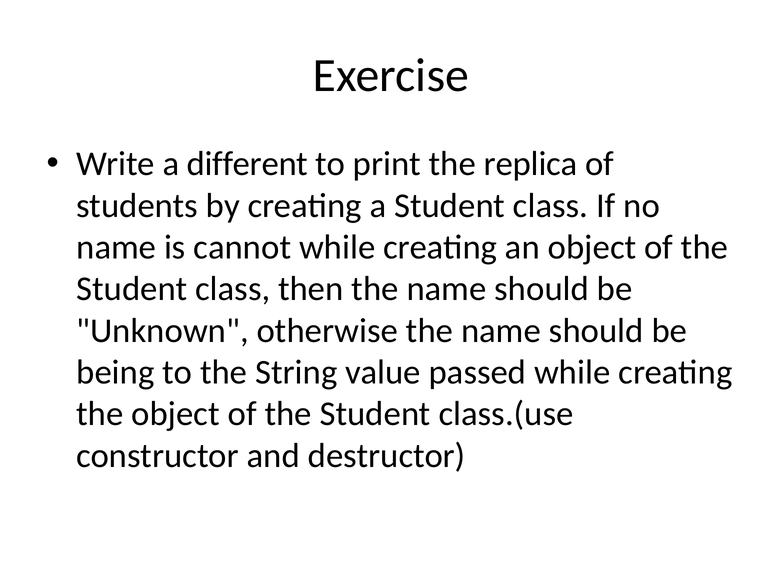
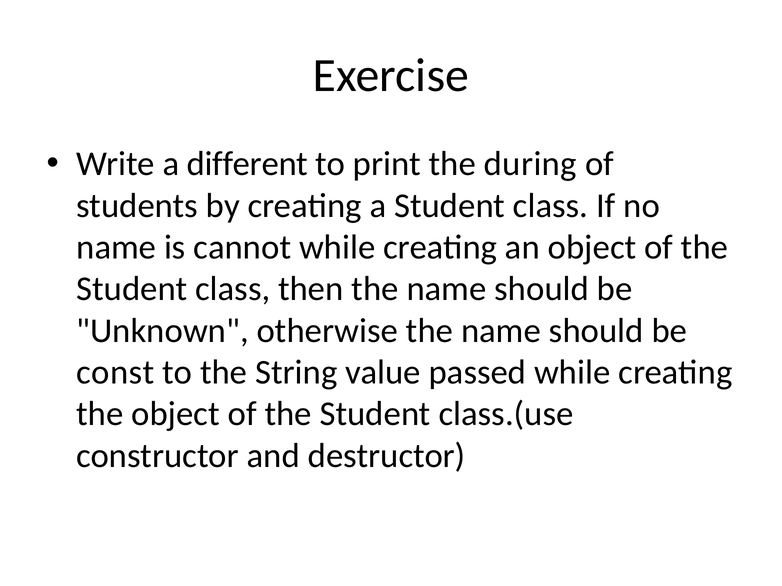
replica: replica -> during (530, 164)
being: being -> const (115, 373)
